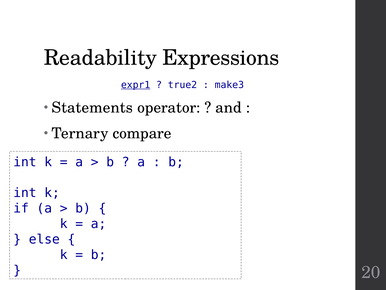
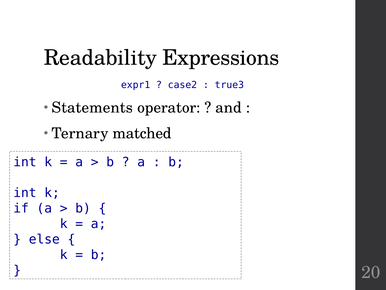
expr1 underline: present -> none (136, 85)
true2: true2 -> case2 (182, 85)
make3: make3 -> true3 (229, 85)
compare: compare -> matched (142, 133)
